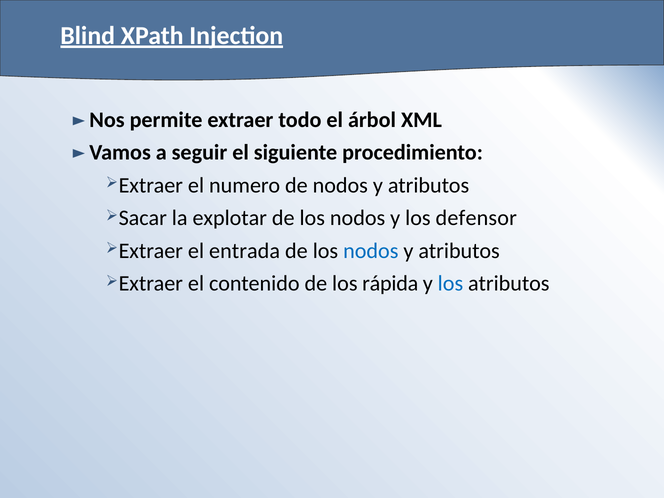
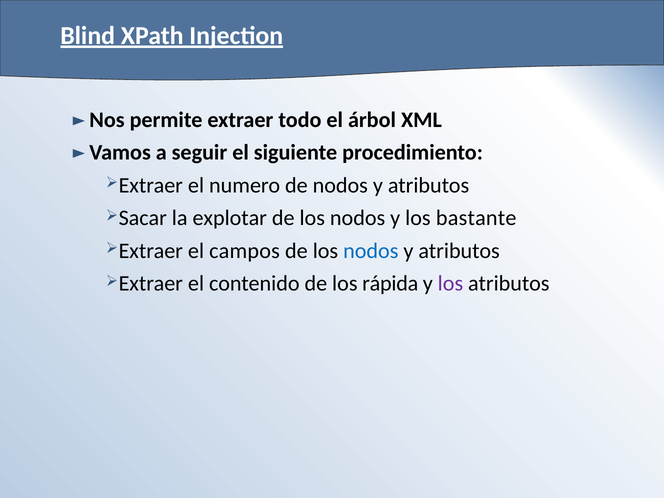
defensor: defensor -> bastante (476, 218)
entrada: entrada -> campos (244, 251)
los colour: blue -> purple (450, 284)
